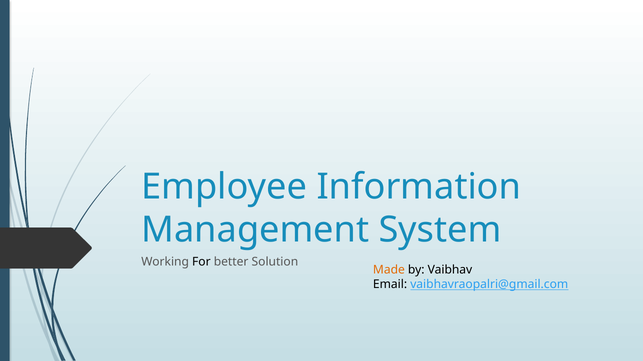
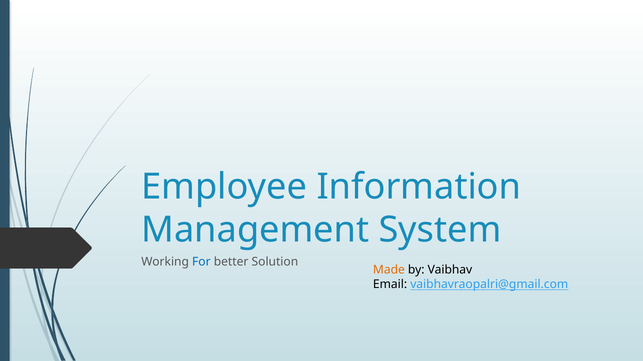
For colour: black -> blue (201, 262)
